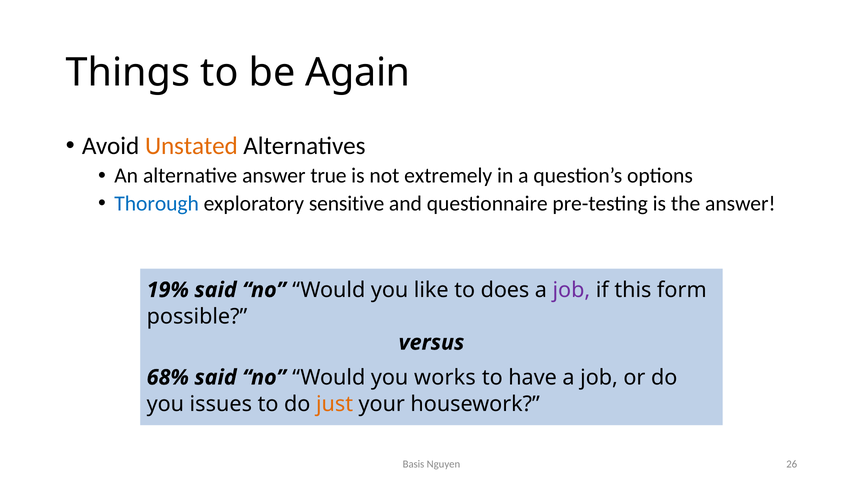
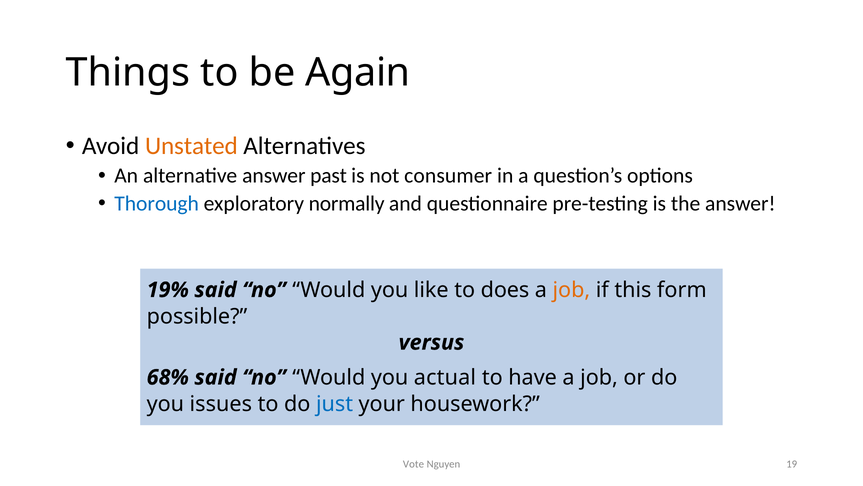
true: true -> past (329, 176)
extremely: extremely -> consumer (448, 176)
sensitive: sensitive -> normally (347, 203)
job colour: purple -> orange (571, 290)
works: works -> actual (445, 377)
just colour: orange -> blue (335, 404)
Basis: Basis -> Vote (413, 463)
26: 26 -> 19 (792, 463)
